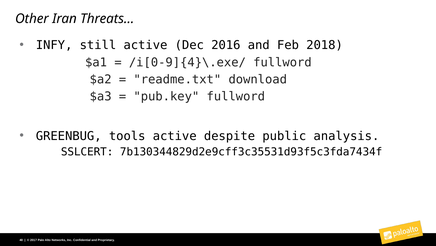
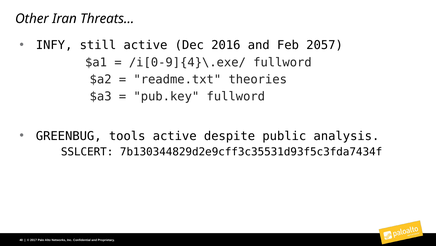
2018: 2018 -> 2057 (325, 45)
download: download -> theories (258, 79)
